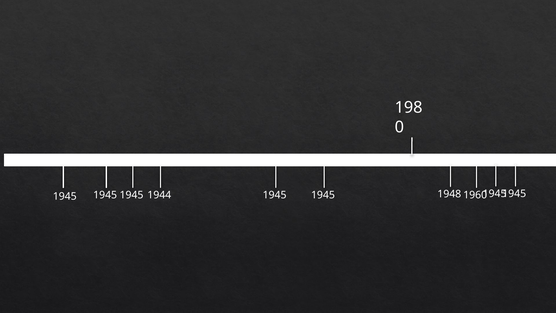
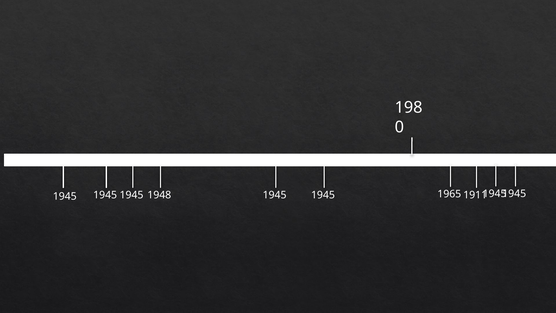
1960: 1960 -> 1911 (475, 195)
1944: 1944 -> 1948 (159, 195)
1948: 1948 -> 1965 (449, 194)
